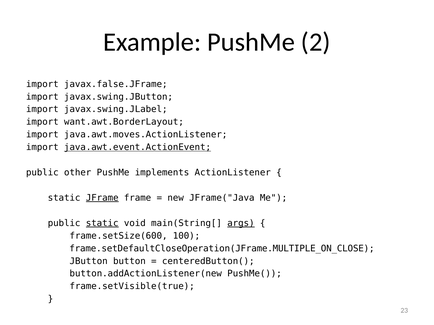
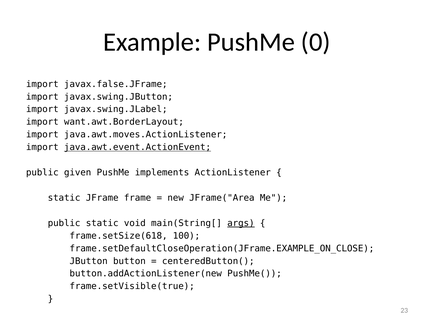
2: 2 -> 0 (316, 42)
other: other -> given (78, 173)
JFrame underline: present -> none (102, 198)
JFrame("Java: JFrame("Java -> JFrame("Area (222, 198)
static underline: present -> none (102, 223)
frame.setSize(600: frame.setSize(600 -> frame.setSize(618 (119, 236)
frame.setDefaultCloseOperation(JFrame.MULTIPLE_ON_CLOSE: frame.setDefaultCloseOperation(JFrame.MULTIPLE_ON_CLOSE -> frame.setDefaultCloseOperation(JFrame.EXAMPLE_ON_CLOSE (222, 249)
